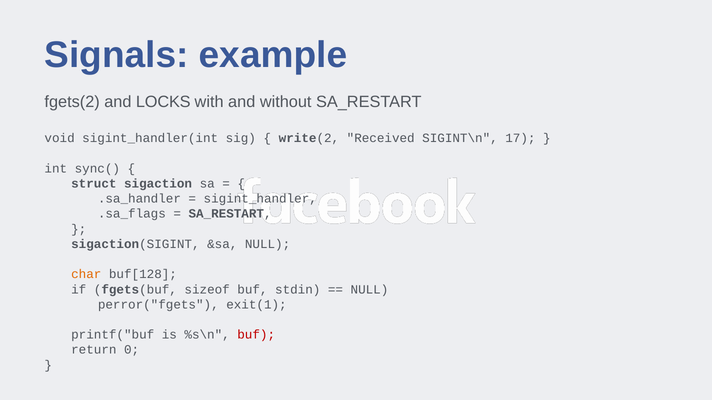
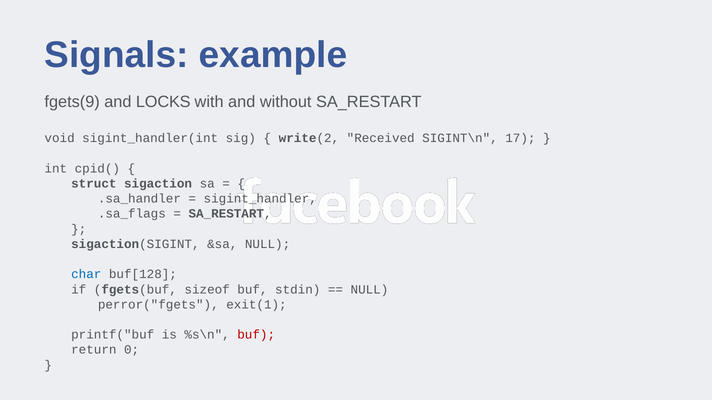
fgets(2: fgets(2 -> fgets(9 (72, 102)
sync(: sync( -> cpid( (97, 169)
char colour: orange -> blue (86, 275)
